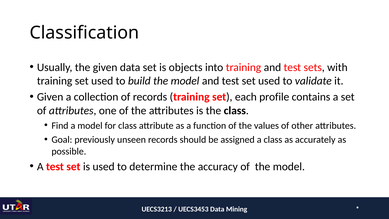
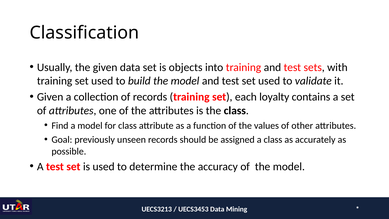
profile: profile -> loyalty (274, 97)
